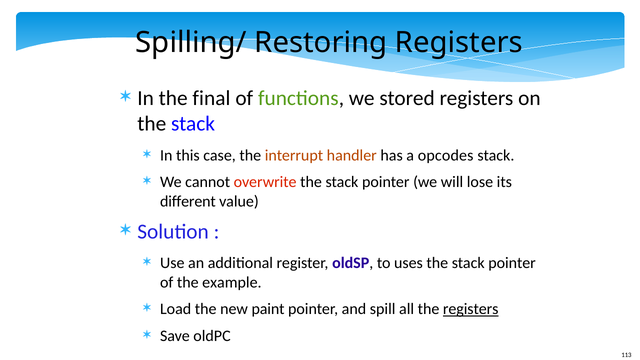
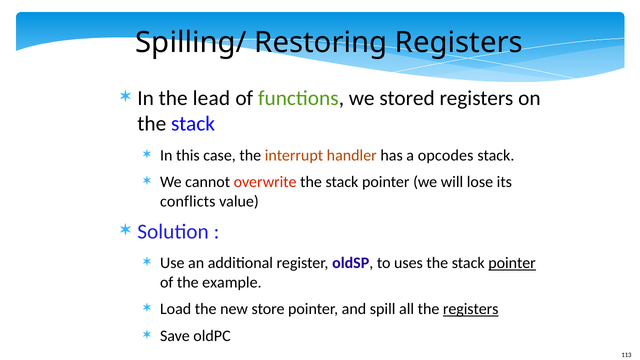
final: final -> lead (211, 98)
different: different -> conflicts (188, 201)
pointer underline: none -> present (512, 263)
paint: paint -> store (268, 309)
